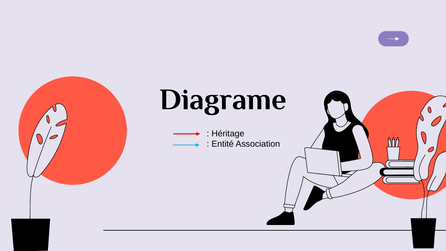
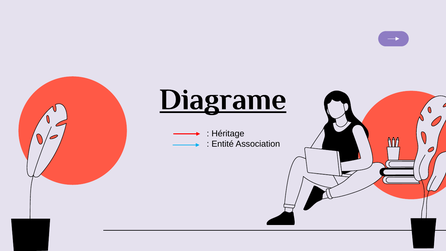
Diagrame underline: none -> present (223, 99)
